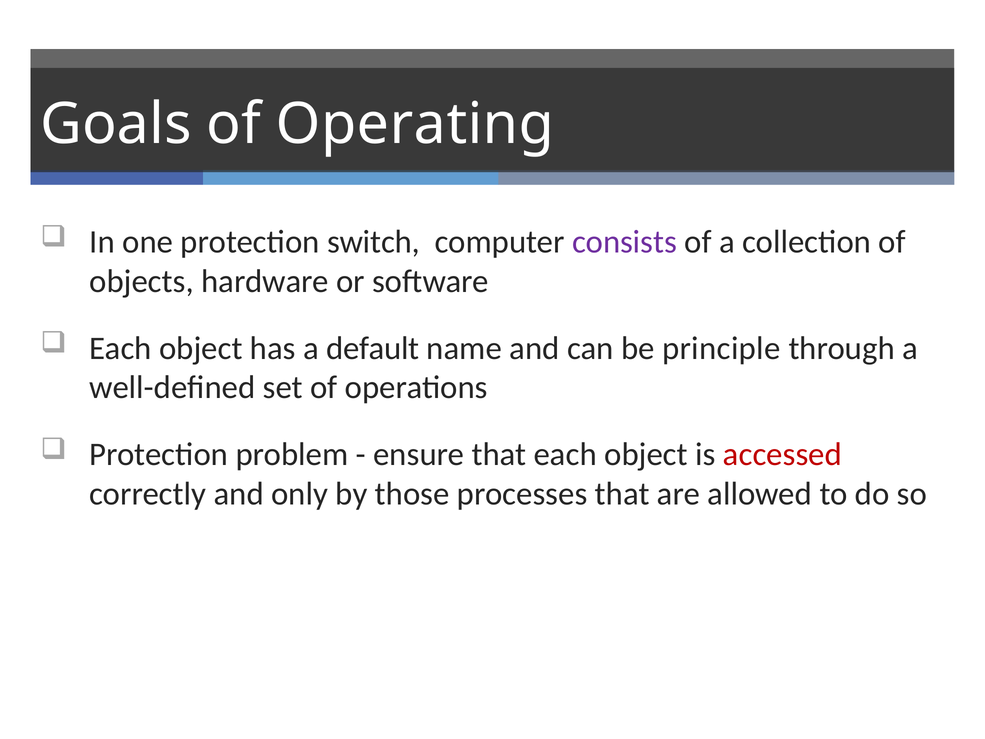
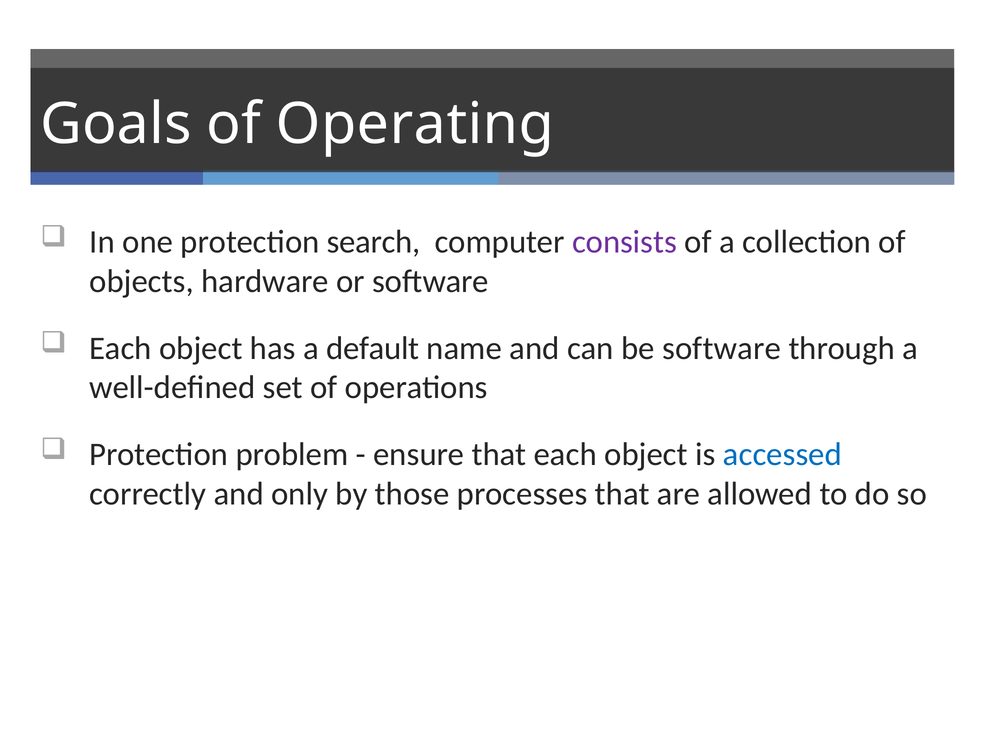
switch: switch -> search (374, 242)
be principle: principle -> software (721, 348)
accessed colour: red -> blue (782, 454)
